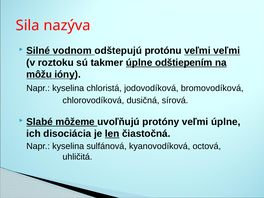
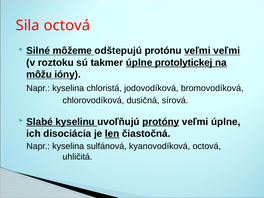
Sila nazýva: nazýva -> octová (67, 25)
vodnom: vodnom -> môžeme (72, 51)
odštiepením: odštiepením -> protolytickej (184, 63)
môžeme: môžeme -> kyselinu (75, 122)
protóny underline: none -> present (161, 122)
